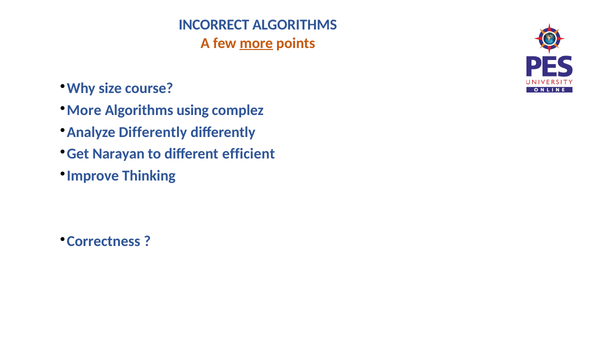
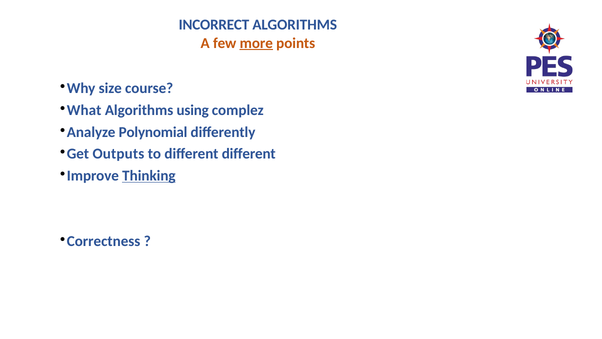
More: More -> What (84, 110)
Analyze Differently: Differently -> Polynomial (153, 132)
Narayan: Narayan -> Outputs (118, 154)
different efficient: efficient -> different (249, 154)
Thinking underline: none -> present (149, 176)
